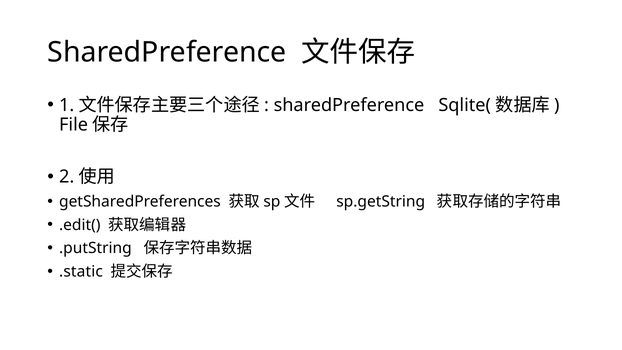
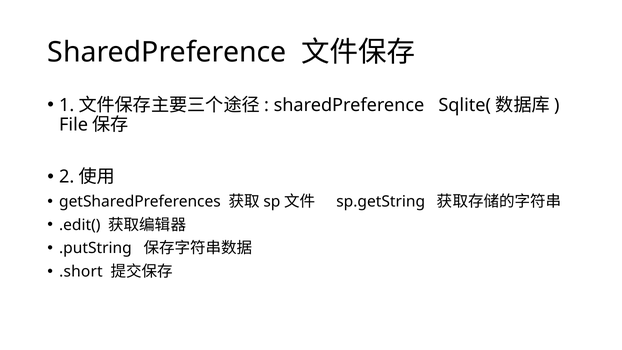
.static: .static -> .short (81, 271)
